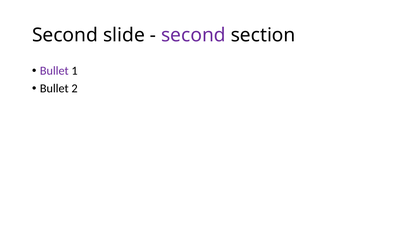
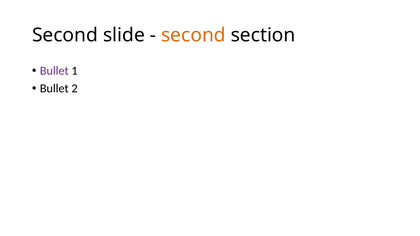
second colour: purple -> orange (193, 35)
